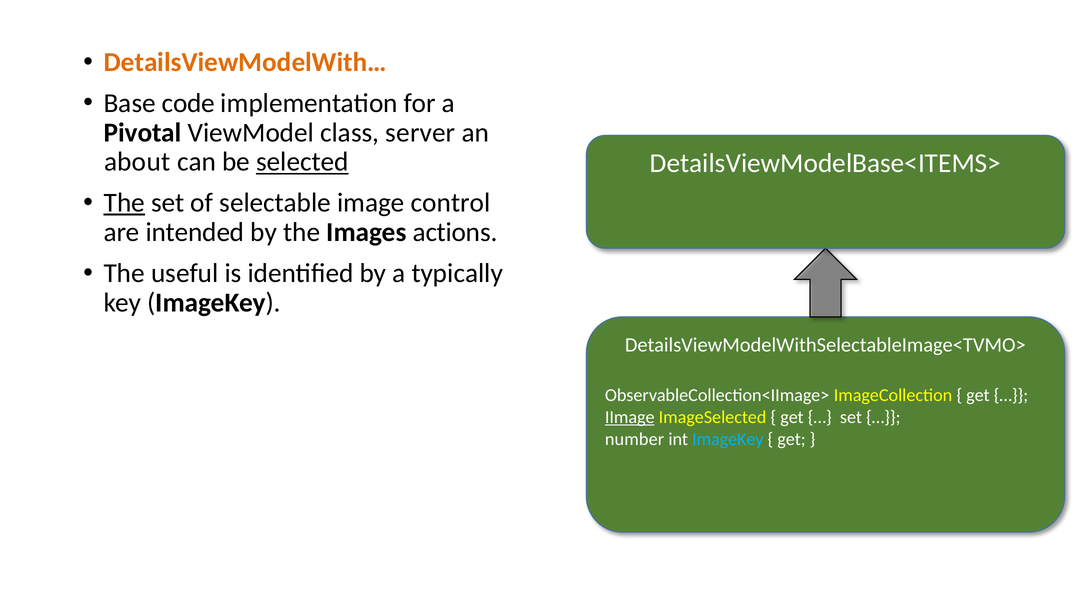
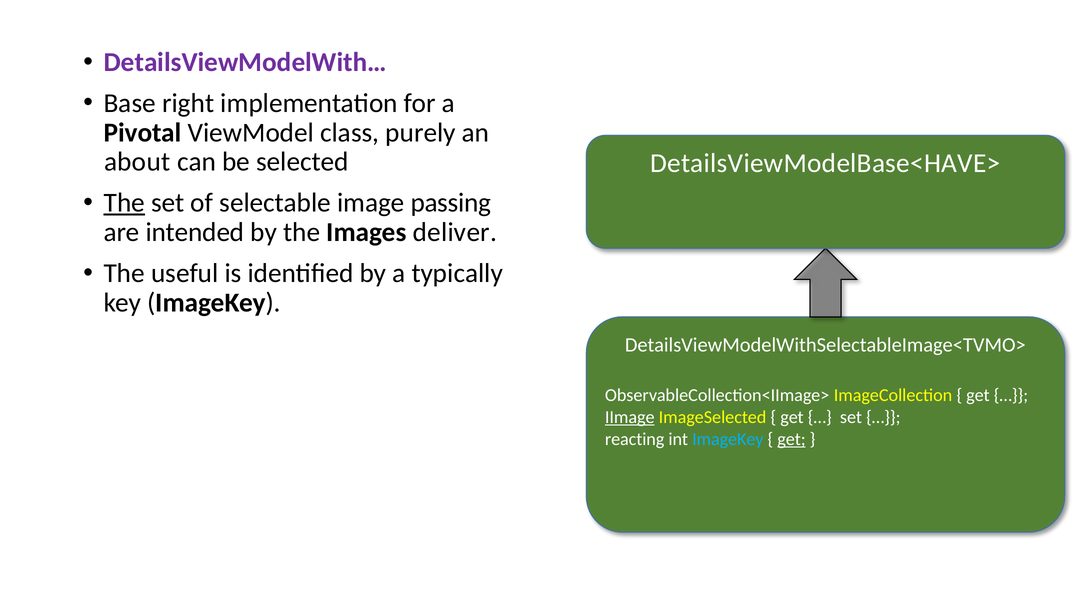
DetailsViewModelWith… colour: orange -> purple (245, 62)
code: code -> right (188, 103)
server: server -> purely (421, 133)
selected underline: present -> none (302, 162)
DetailsViewModelBase<ITEMS>: DetailsViewModelBase<ITEMS> -> DetailsViewModelBase<HAVE> (825, 163)
control: control -> passing (451, 203)
actions: actions -> deliver (455, 232)
number: number -> reacting (635, 439)
get underline: none -> present (791, 439)
